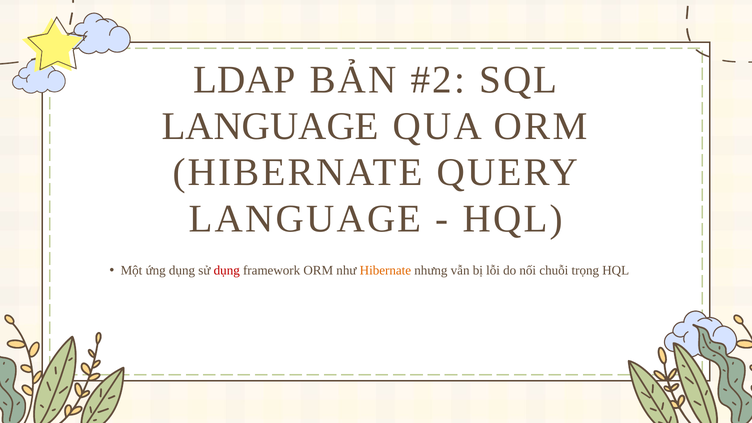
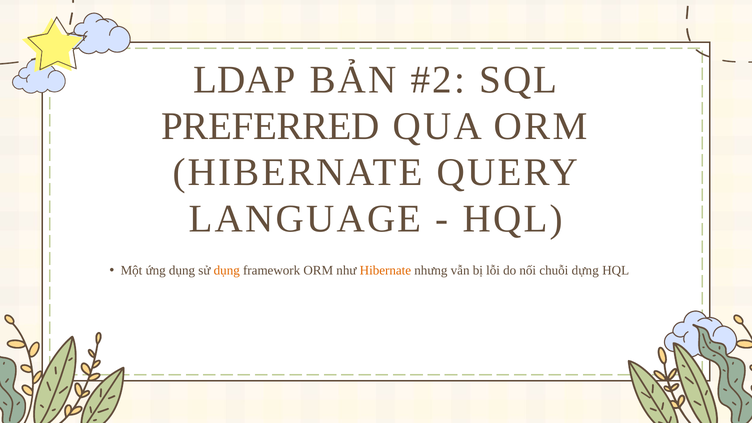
LANGUAGE: LANGUAGE -> PREFERRED (270, 126)
dụng colour: red -> orange (227, 271)
trọng: trọng -> dựng (585, 271)
